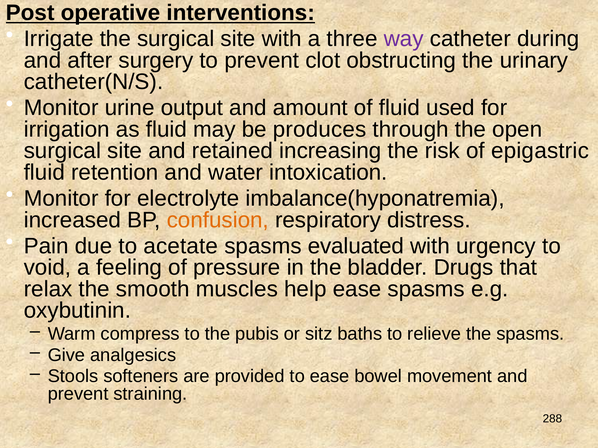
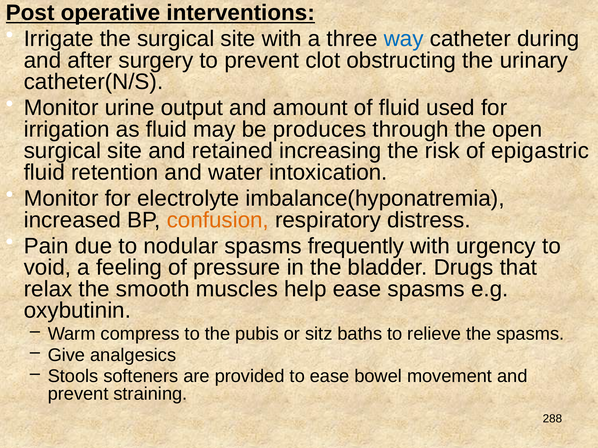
way colour: purple -> blue (404, 39)
acetate: acetate -> nodular (181, 246)
evaluated: evaluated -> frequently (356, 246)
